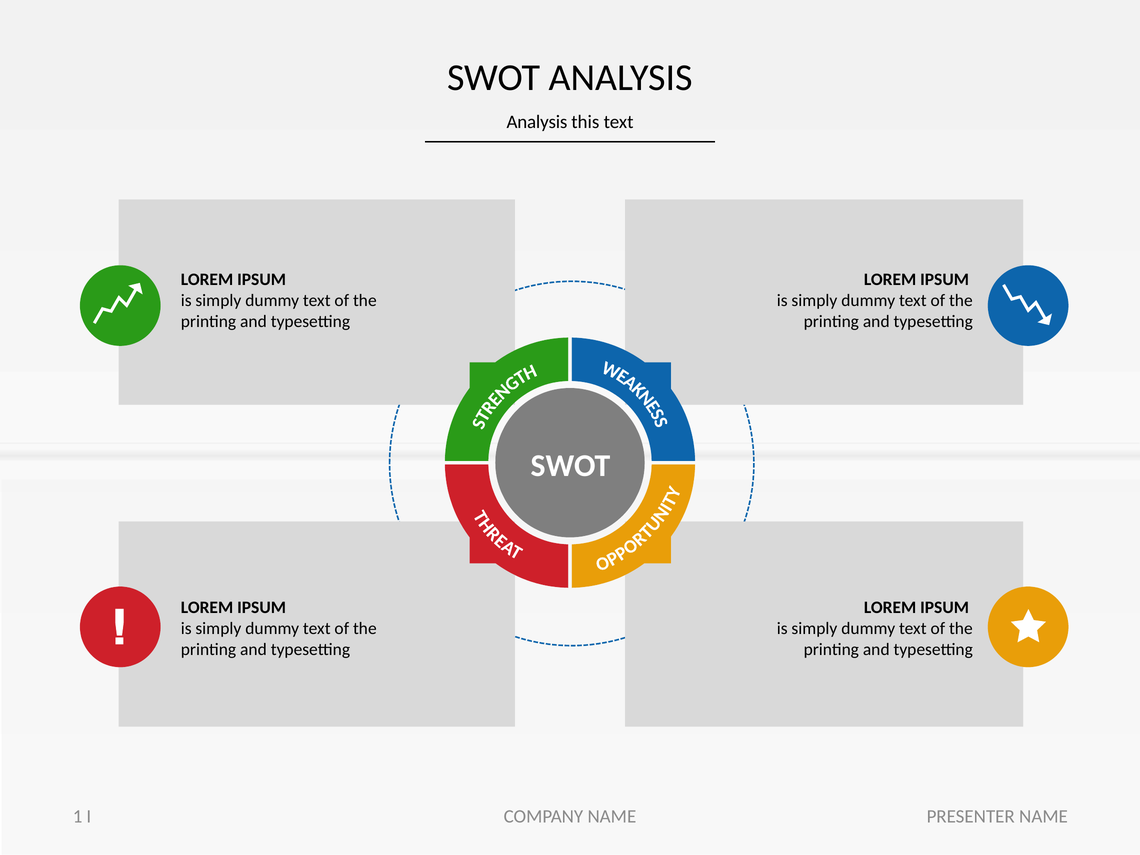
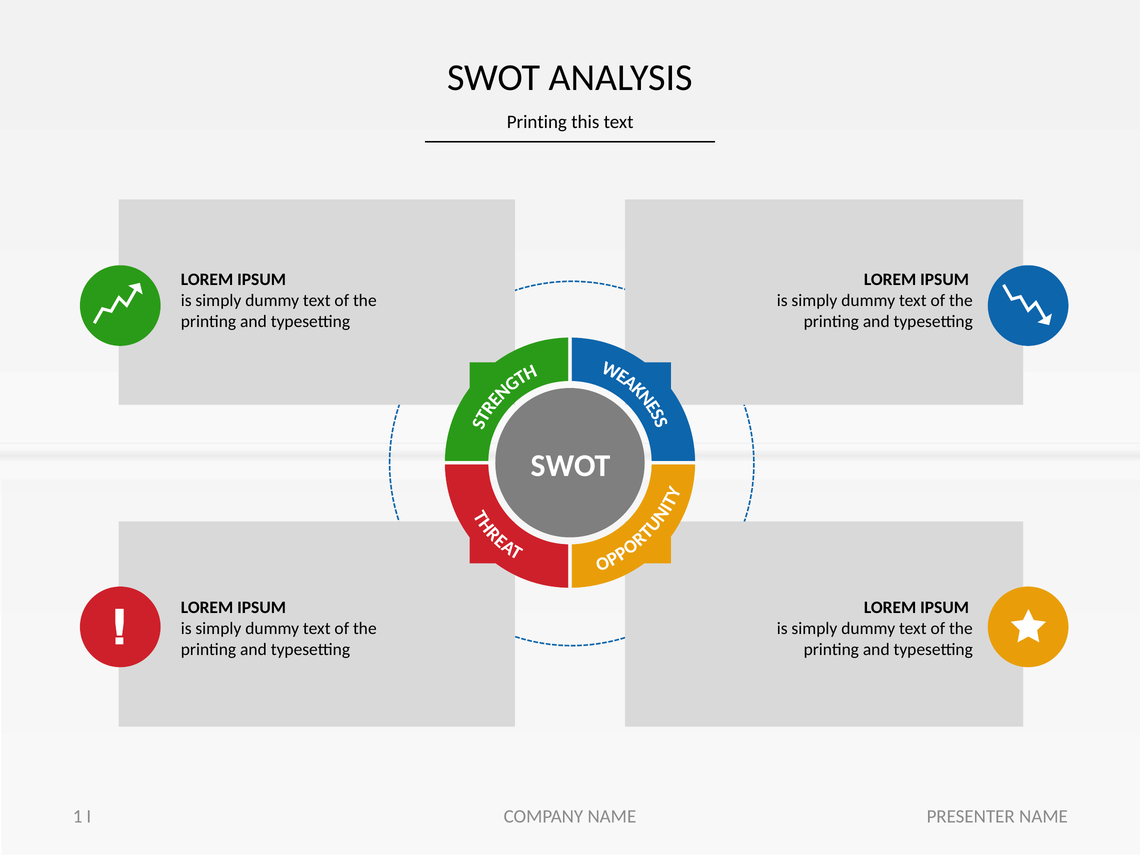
Analysis: Analysis -> Printing (537, 122)
